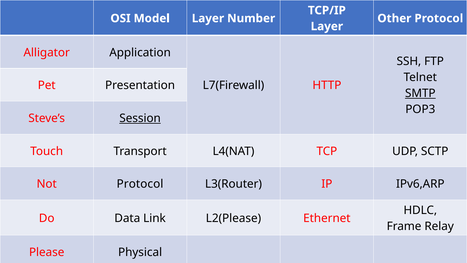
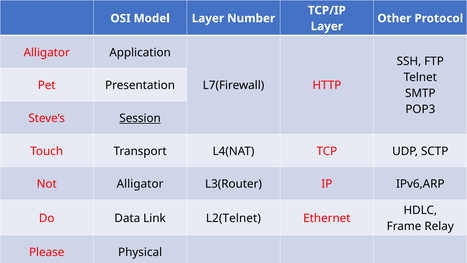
SMTP underline: present -> none (420, 93)
Not Protocol: Protocol -> Alligator (140, 184)
L2(Please: L2(Please -> L2(Telnet (233, 218)
